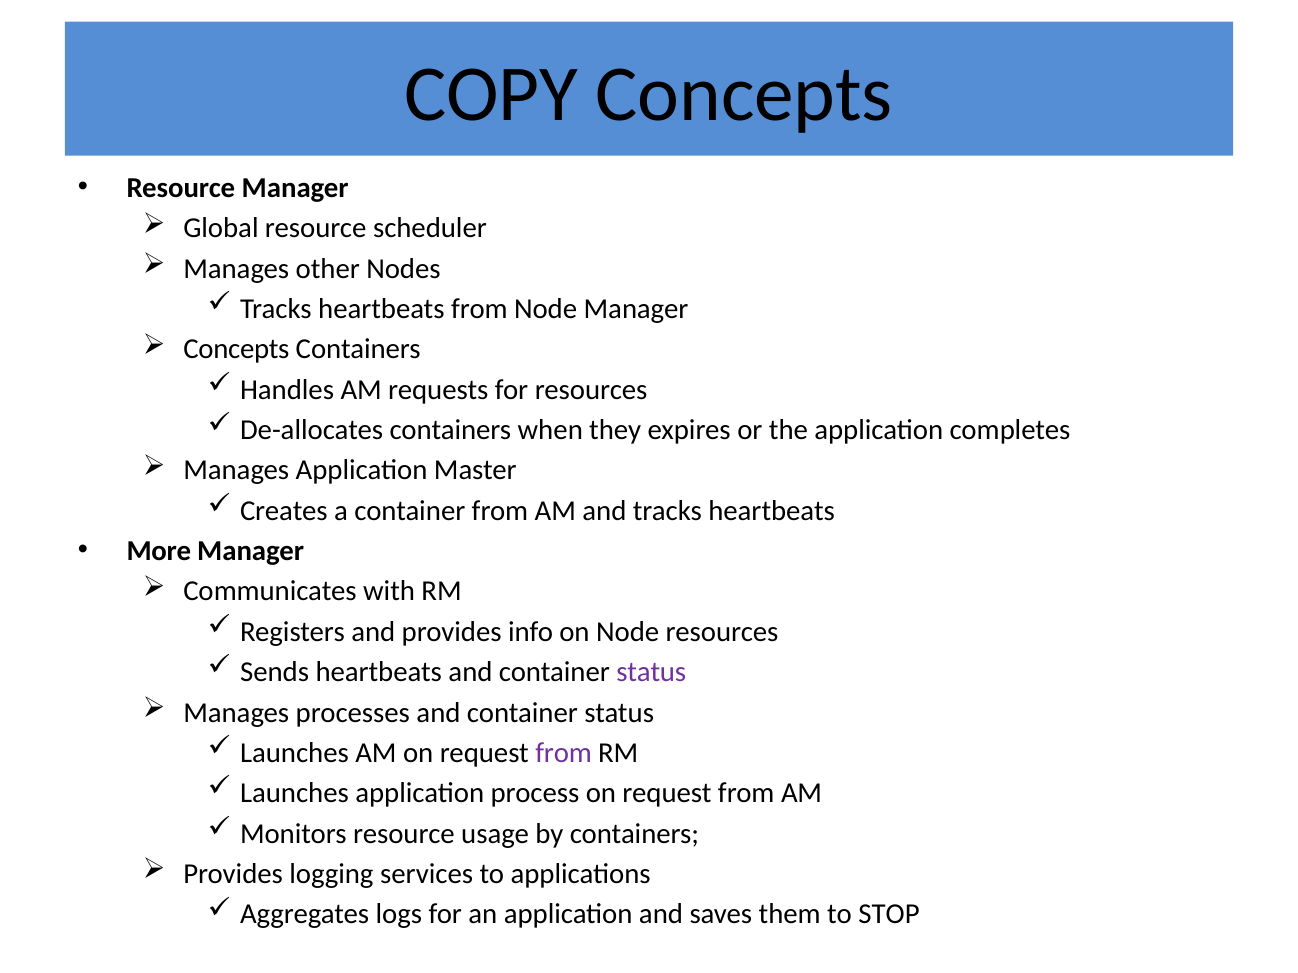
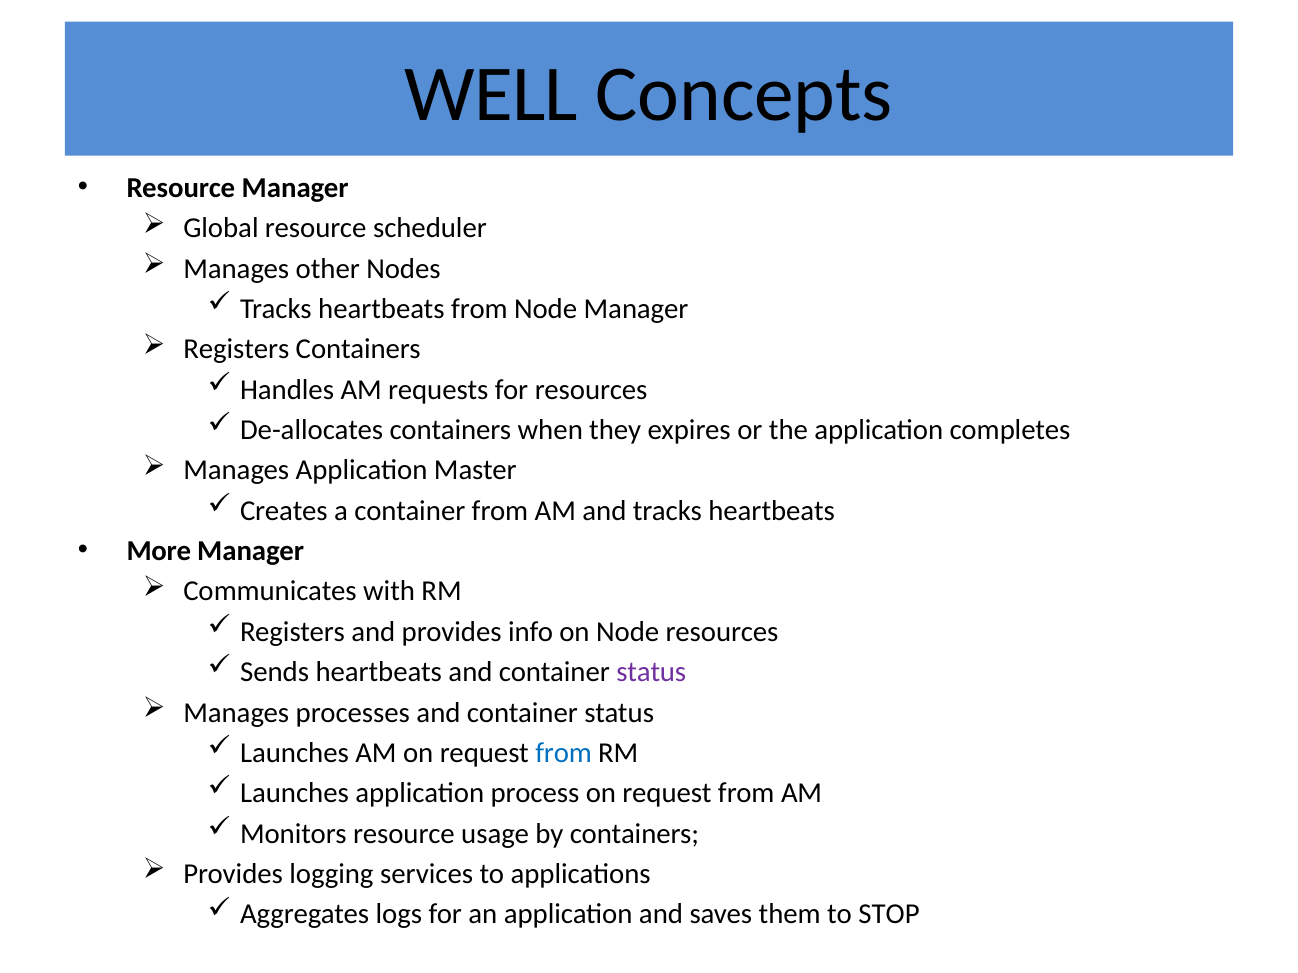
COPY: COPY -> WELL (491, 94)
Concepts: Concepts -> Registers (236, 350)
from colour: purple -> blue (564, 753)
